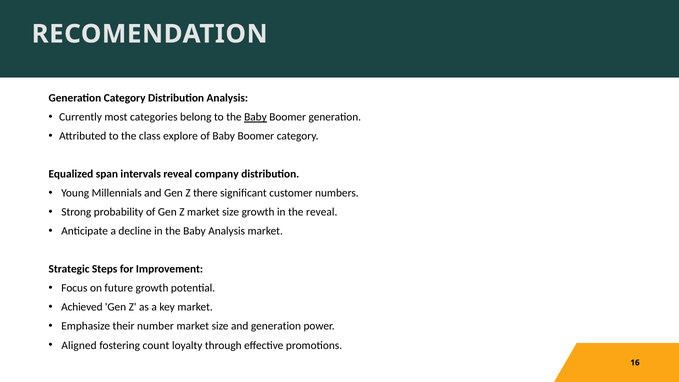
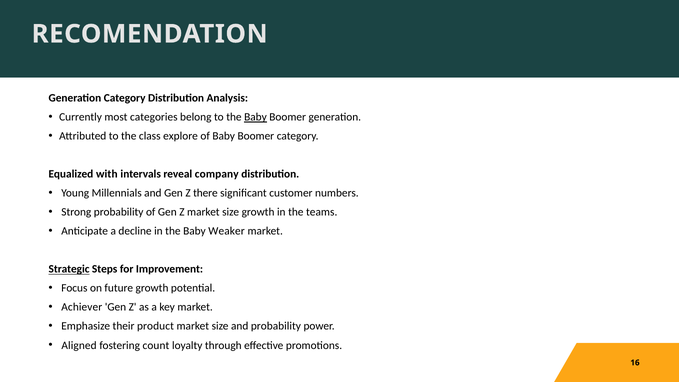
span: span -> with (107, 174)
the reveal: reveal -> teams (322, 212)
Baby Analysis: Analysis -> Weaker (227, 231)
Strategic underline: none -> present (69, 269)
Achieved: Achieved -> Achiever (82, 307)
number: number -> product (155, 326)
and generation: generation -> probability (276, 326)
